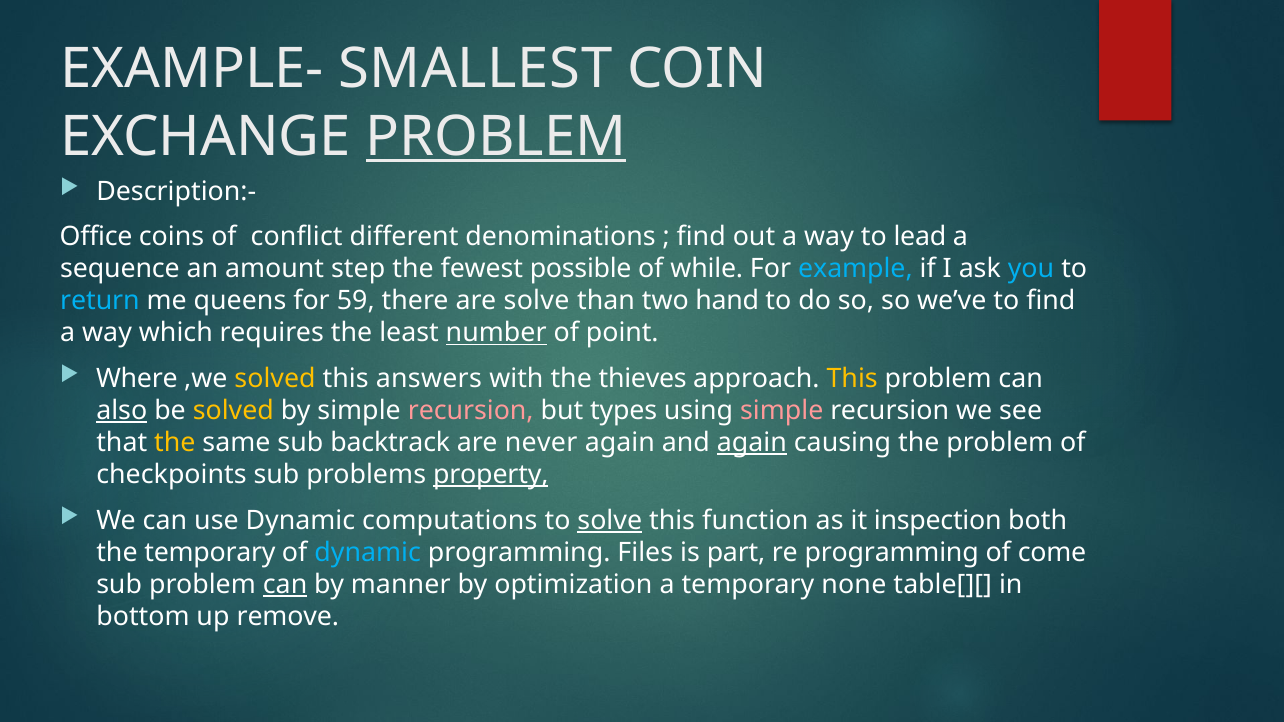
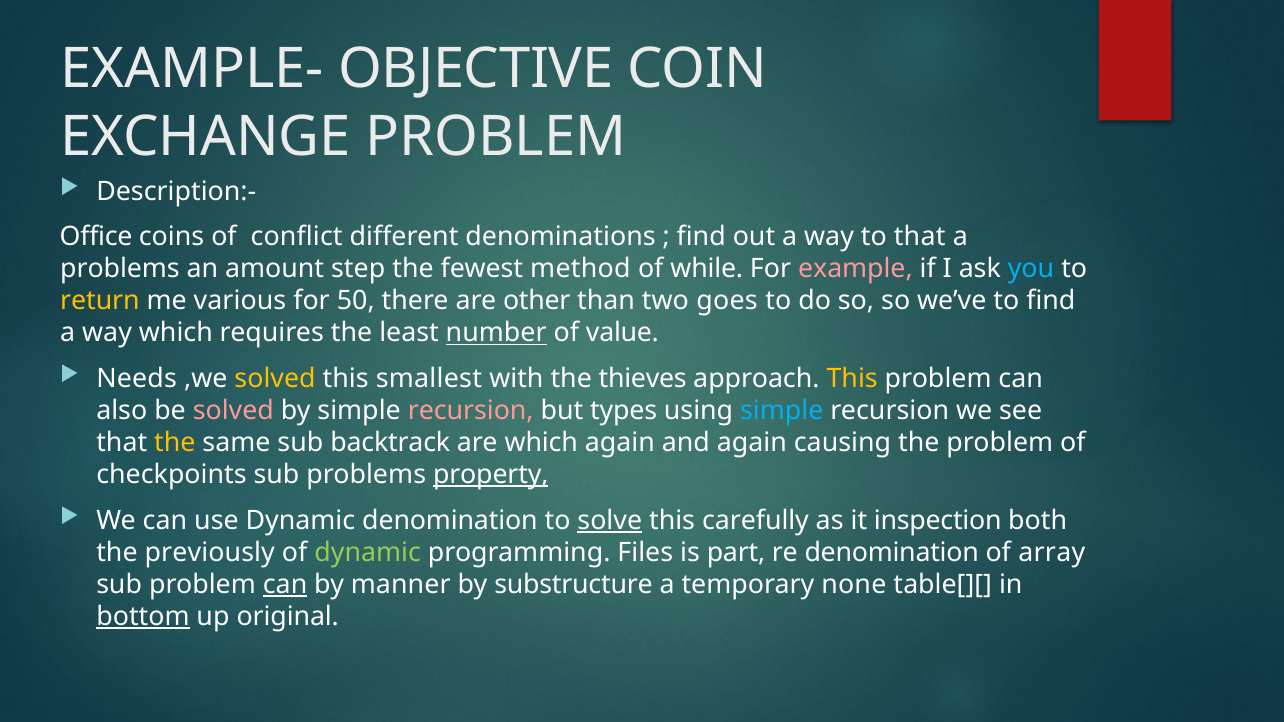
SMALLEST: SMALLEST -> OBJECTIVE (476, 69)
PROBLEM underline: present -> none (496, 137)
to lead: lead -> that (920, 237)
sequence: sequence -> problems (120, 269)
possible: possible -> method (580, 269)
example colour: light blue -> pink (855, 269)
return colour: light blue -> yellow (100, 301)
queens: queens -> various (240, 301)
59: 59 -> 50 (356, 301)
are solve: solve -> other (537, 301)
hand: hand -> goes (727, 301)
point: point -> value (622, 333)
Where: Where -> Needs (137, 379)
answers: answers -> smallest (429, 379)
also underline: present -> none (122, 411)
solved colour: yellow -> pink (233, 411)
simple colour: pink -> light blue (782, 411)
are never: never -> which (541, 443)
again underline: present -> none (752, 443)
Dynamic computations: computations -> denomination (450, 520)
function: function -> carefully (755, 520)
the temporary: temporary -> previously (210, 553)
dynamic colour: light blue -> light green (368, 553)
re programming: programming -> denomination (892, 553)
come: come -> array (1052, 553)
optimization: optimization -> substructure (574, 585)
bottom underline: none -> present (143, 617)
remove: remove -> original (288, 617)
